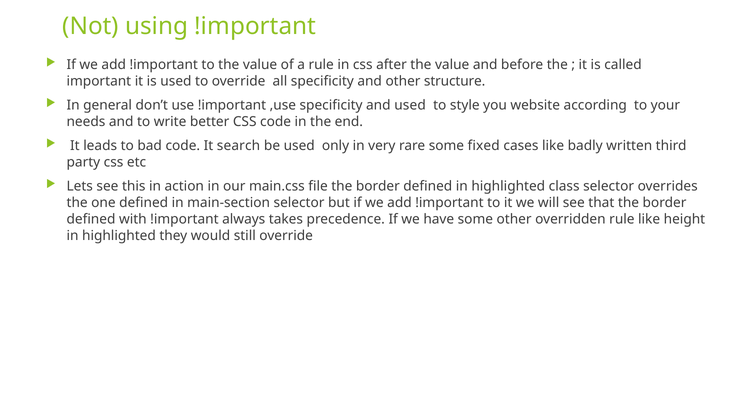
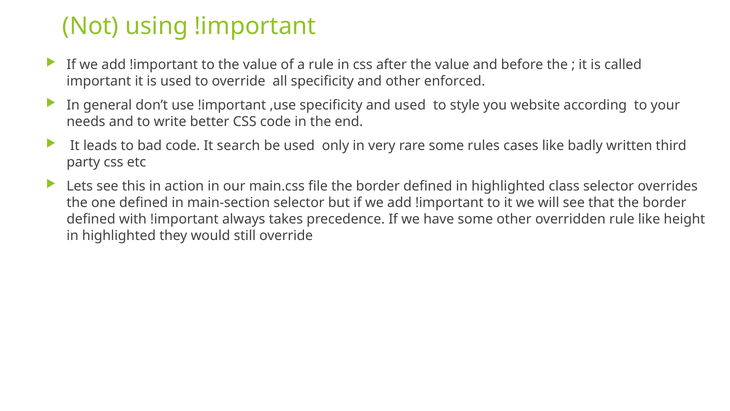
structure: structure -> enforced (455, 81)
fixed: fixed -> rules (484, 146)
